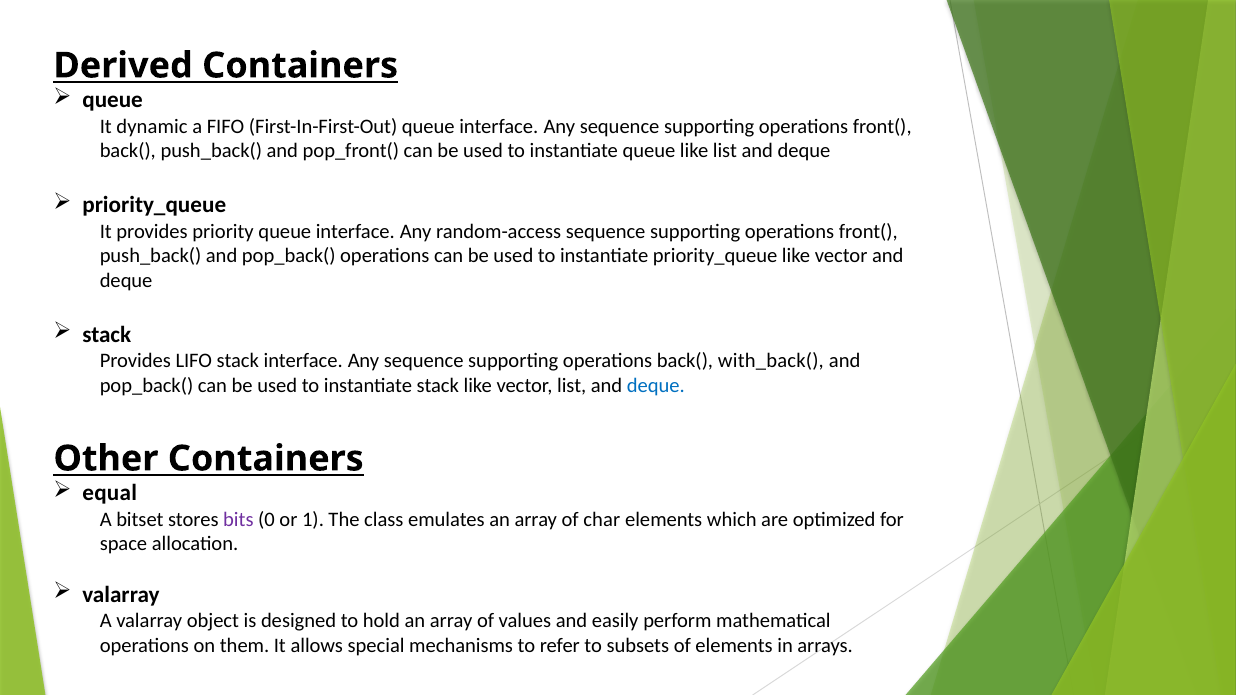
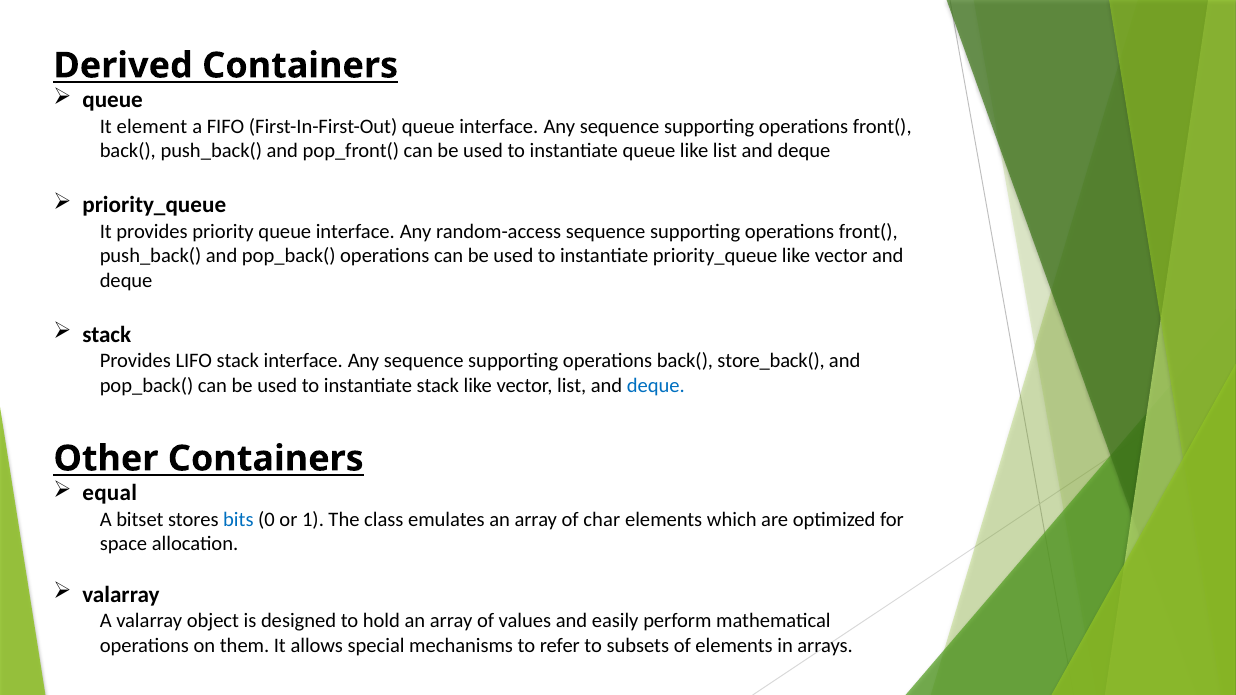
dynamic: dynamic -> element (152, 126)
with_back(: with_back( -> store_back( (771, 361)
bits colour: purple -> blue (238, 519)
